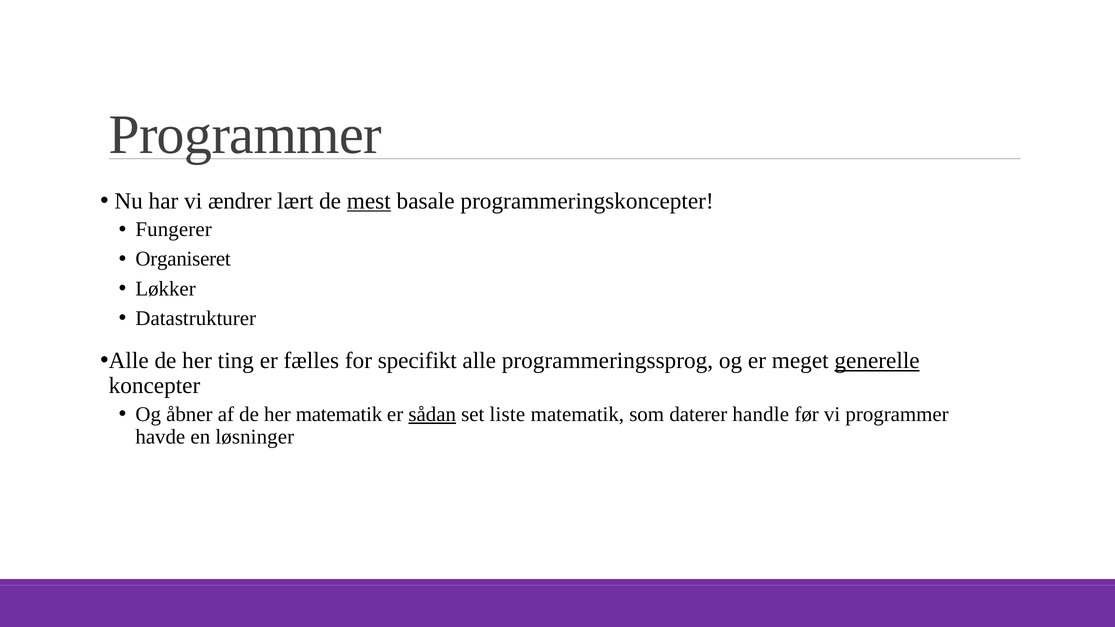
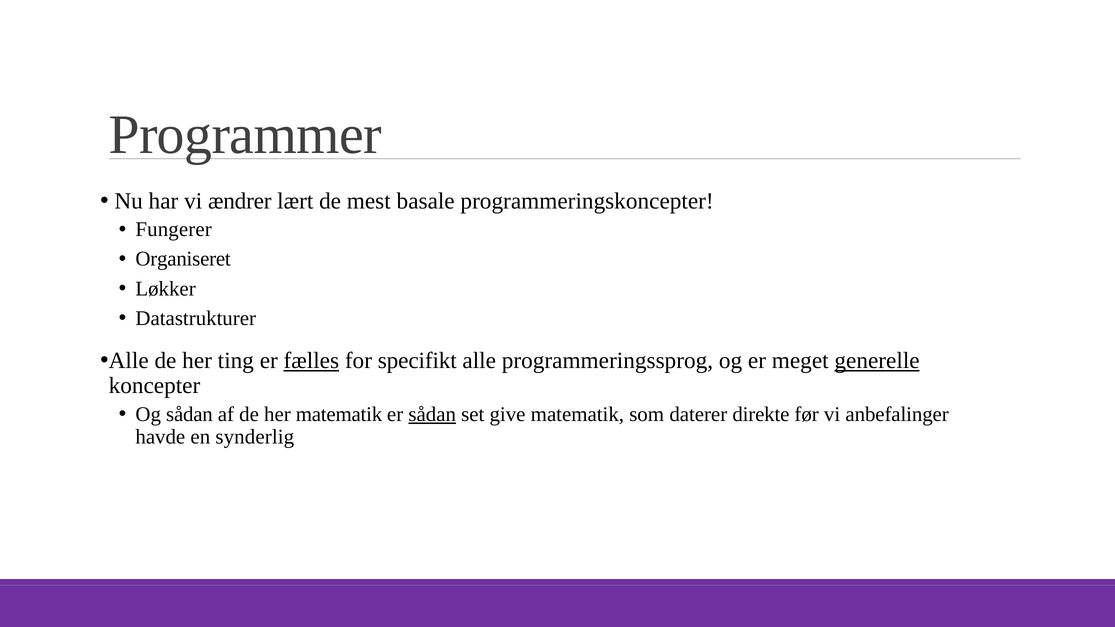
mest underline: present -> none (369, 201)
fælles underline: none -> present (311, 361)
Og åbner: åbner -> sådan (189, 414)
liste: liste -> give (508, 414)
handle: handle -> direkte (761, 414)
vi programmer: programmer -> anbefalinger (897, 414)
løsninger: løsninger -> synderlig (255, 437)
